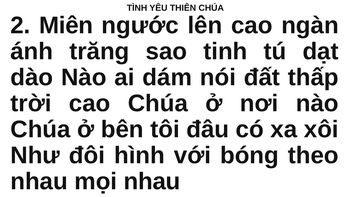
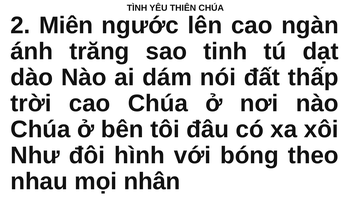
mọi nhau: nhau -> nhân (152, 181)
